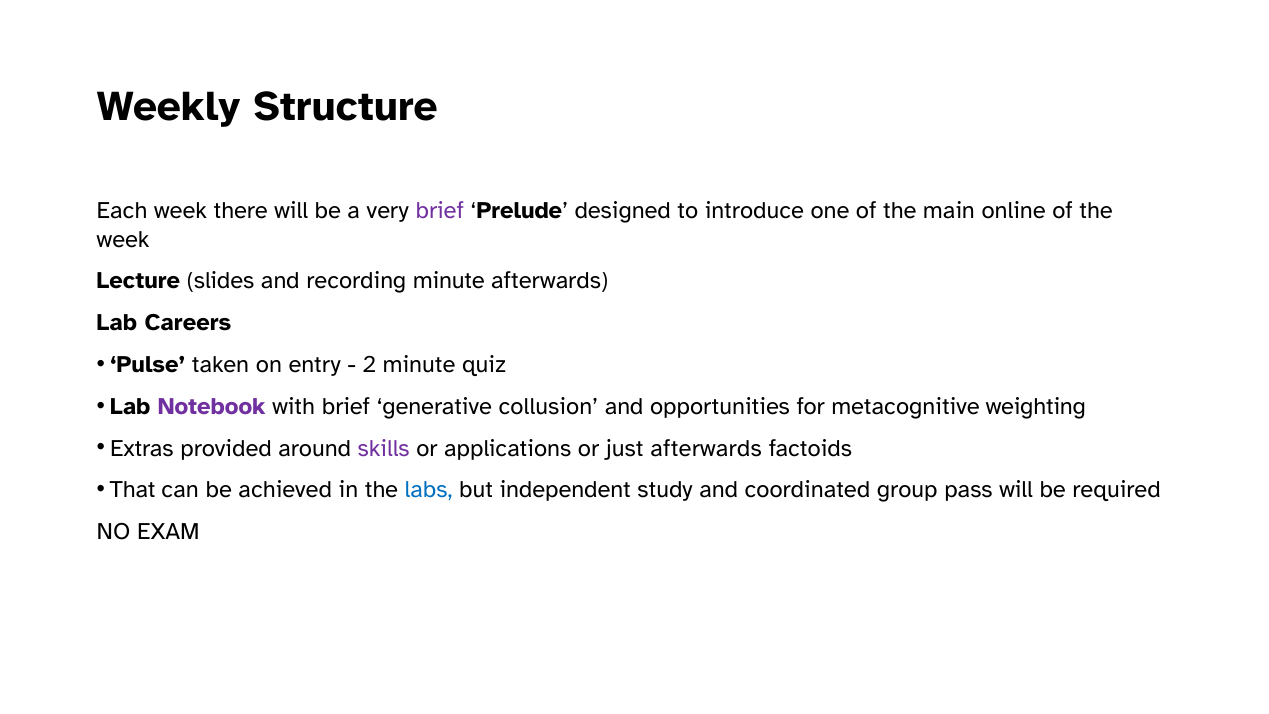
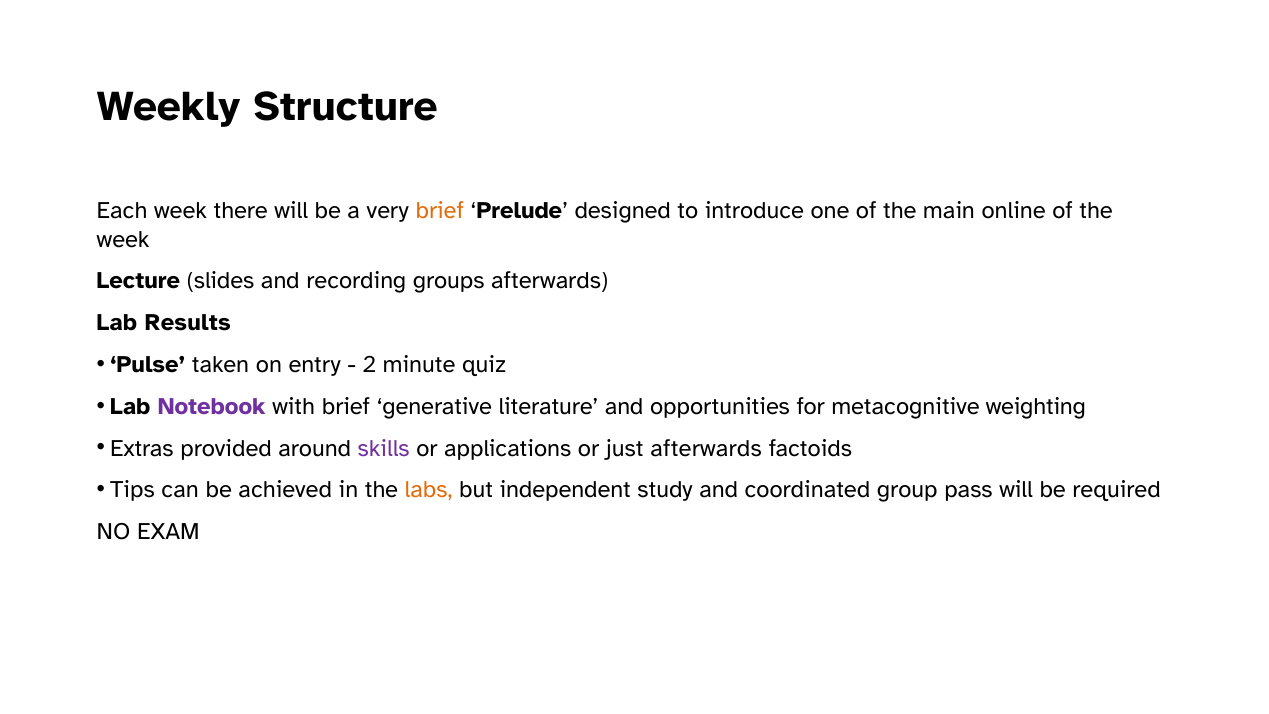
brief colour: purple -> orange (440, 211)
recording minute: minute -> groups (449, 281)
Careers: Careers -> Results (188, 323)
collusion: collusion -> literature (548, 406)
That: That -> Tips (132, 490)
labs colour: blue -> orange (429, 490)
